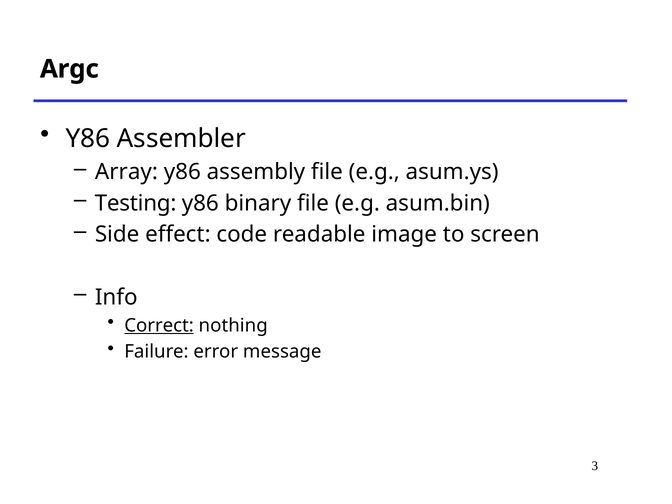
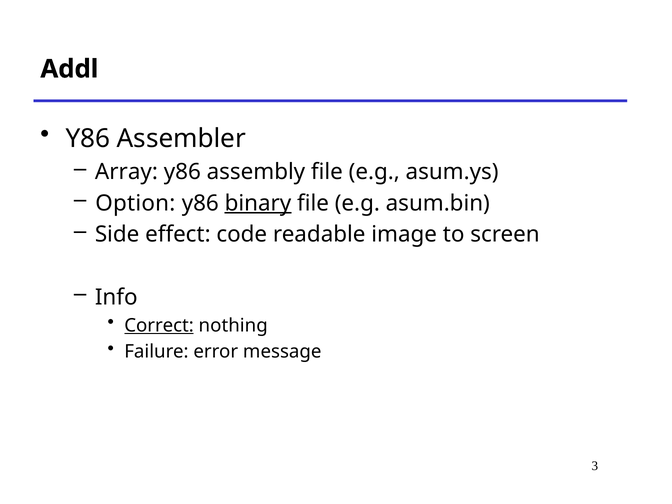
Argc: Argc -> Addl (69, 69)
Testing: Testing -> Option (135, 203)
binary underline: none -> present (258, 203)
